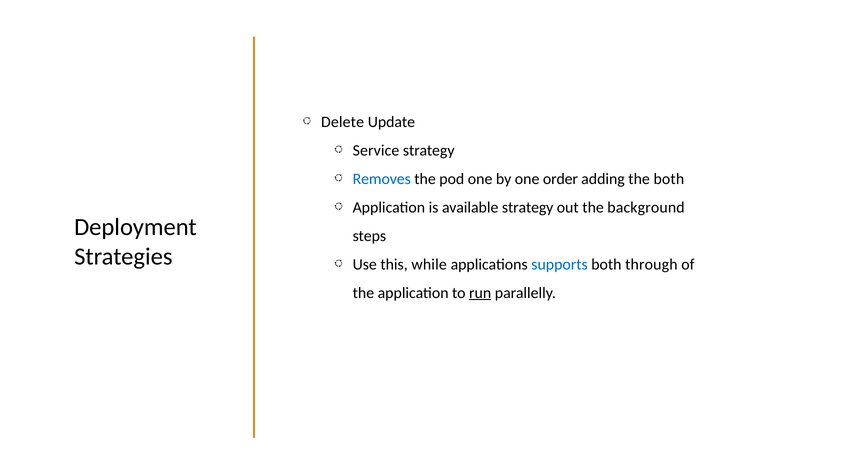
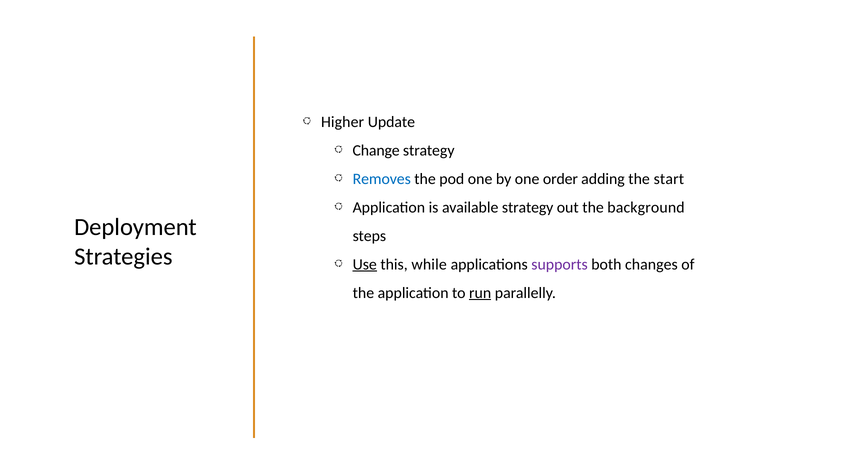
Delete: Delete -> Higher (343, 122)
Service: Service -> Change (376, 150)
the both: both -> start (669, 179)
Use underline: none -> present (365, 264)
supports colour: blue -> purple (560, 264)
through: through -> changes (651, 264)
